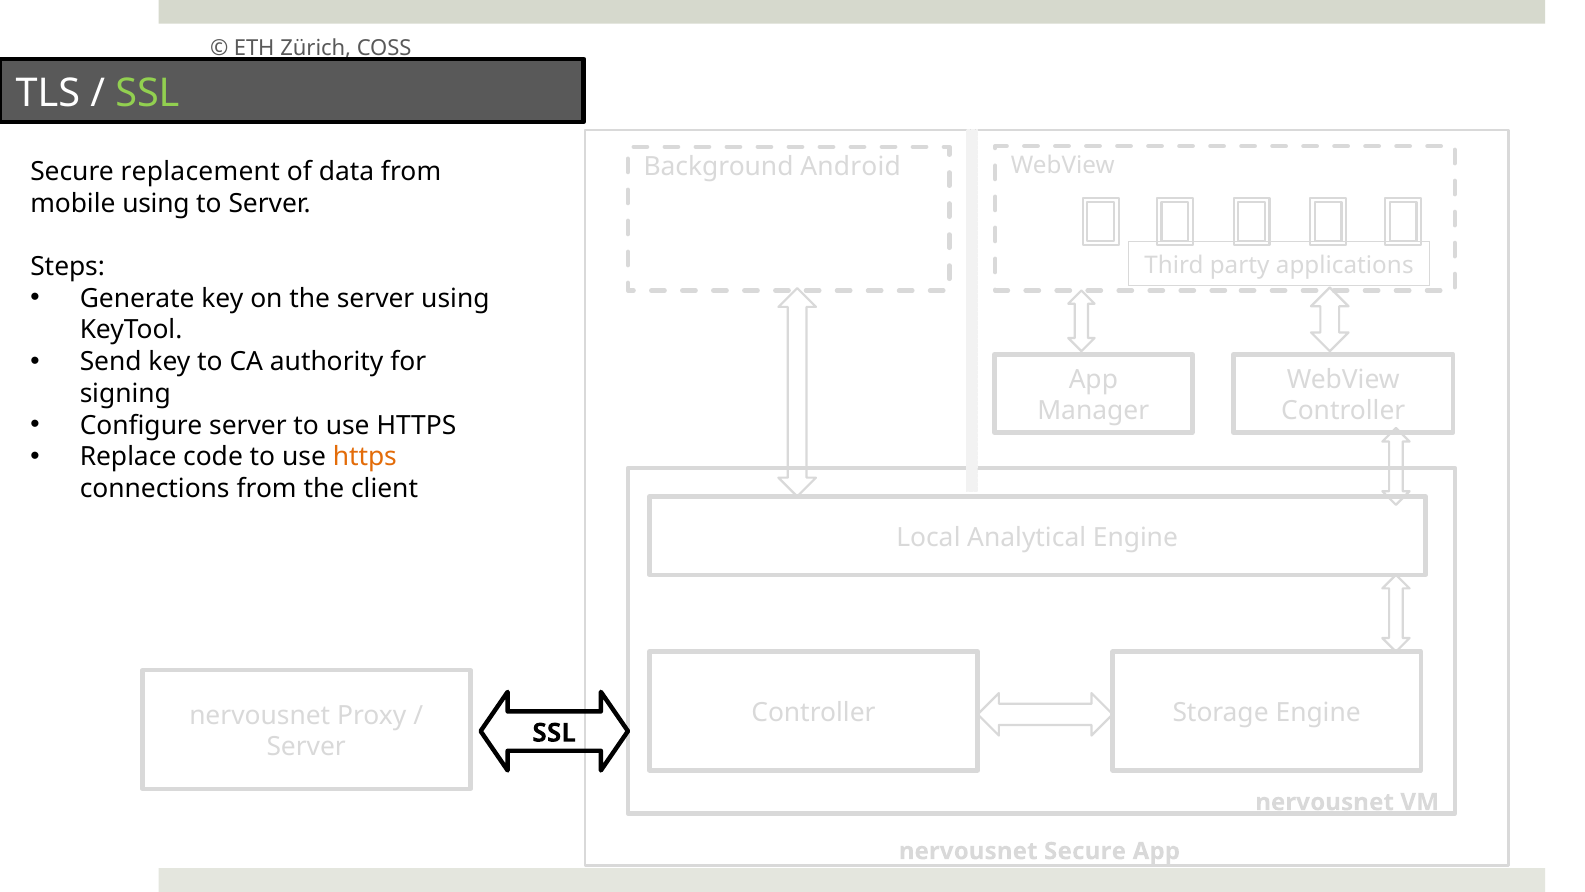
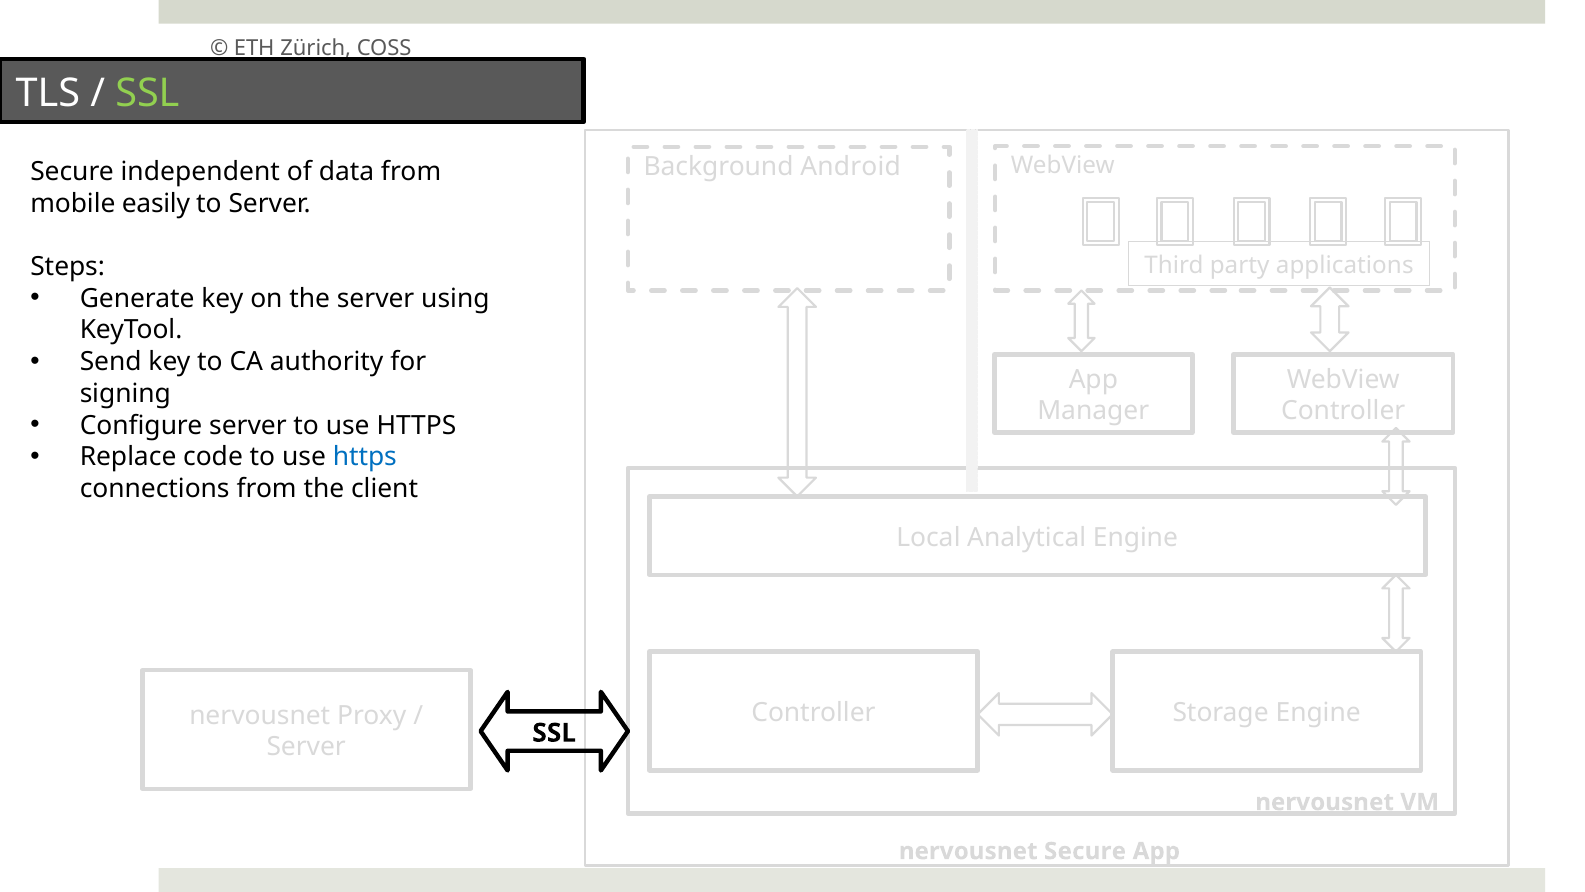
replacement: replacement -> independent (200, 172)
mobile using: using -> easily (156, 203)
https colour: orange -> blue (365, 457)
